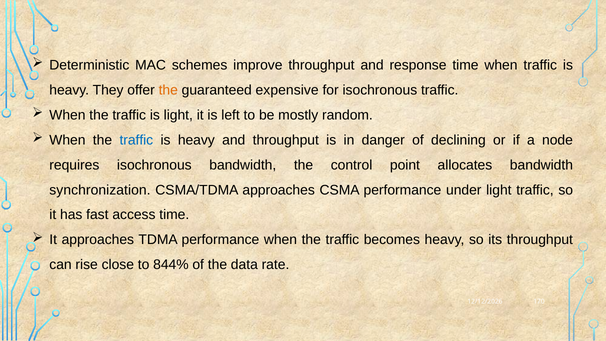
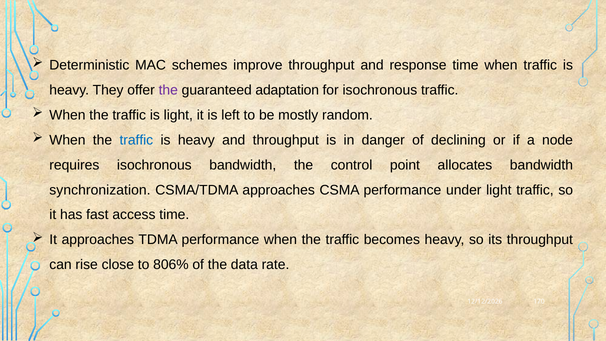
the colour: orange -> purple (168, 90)
expensive: expensive -> adaptation (287, 90)
844%: 844% -> 806% (171, 265)
